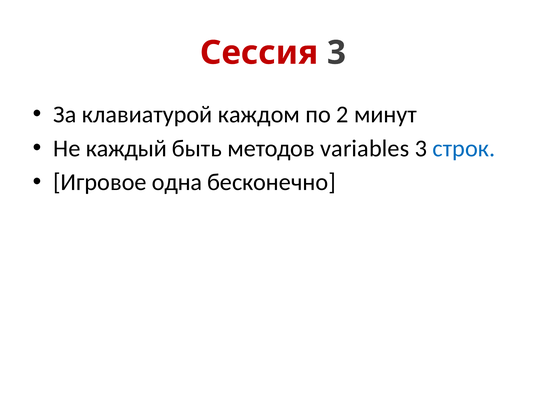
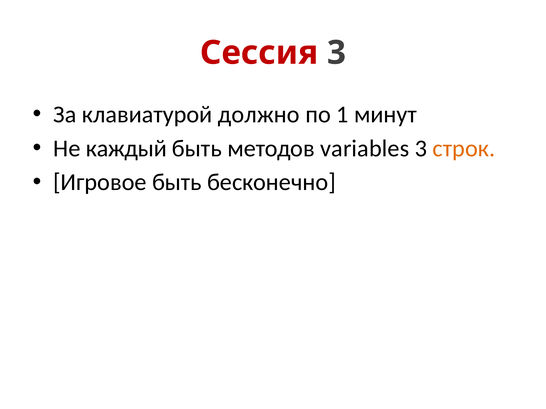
каждом: каждом -> должно (259, 115)
2: 2 -> 1 (342, 115)
строк colour: blue -> orange (464, 149)
Игровое одна: одна -> быть (177, 183)
